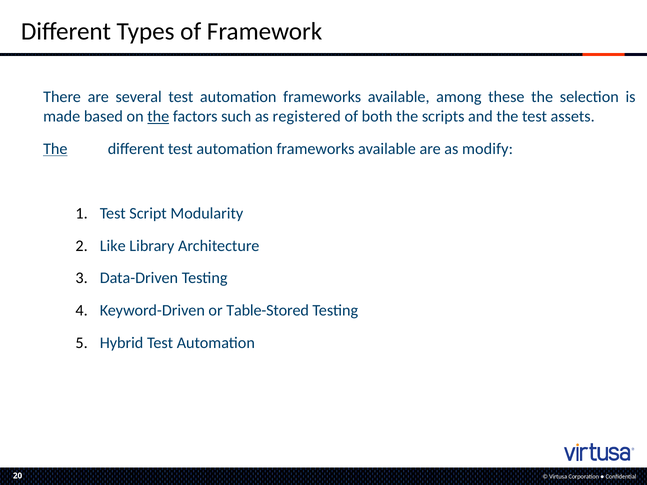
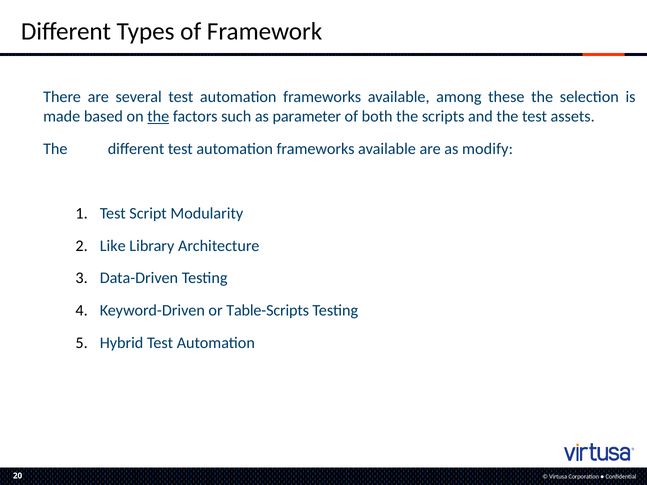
registered: registered -> parameter (307, 117)
The underline: present -> none (55, 149)
Table-Stored: Table-Stored -> Table-Scripts (268, 311)
